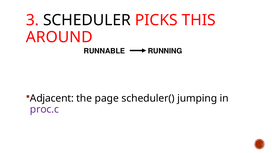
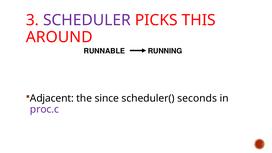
SCHEDULER colour: black -> purple (87, 20)
page: page -> since (107, 98)
jumping: jumping -> seconds (197, 98)
